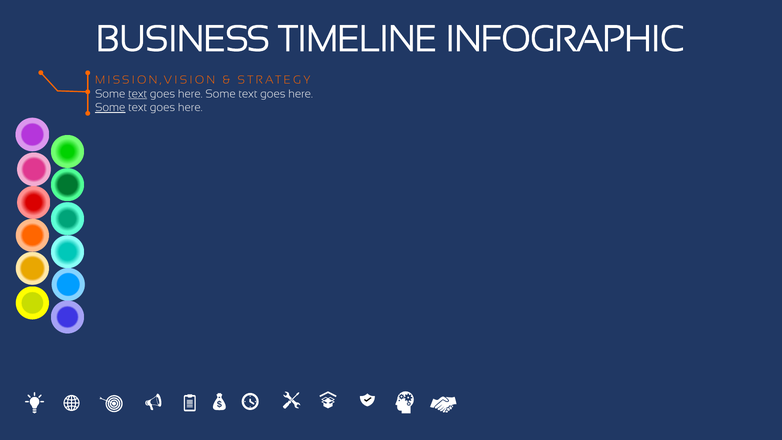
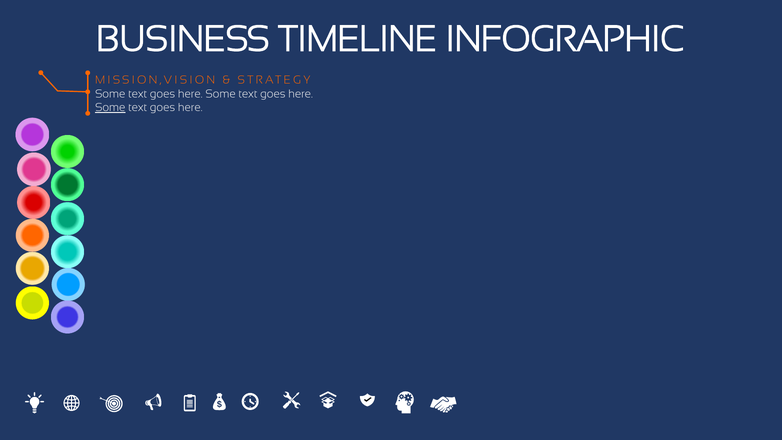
text underline: present -> none (138, 94)
